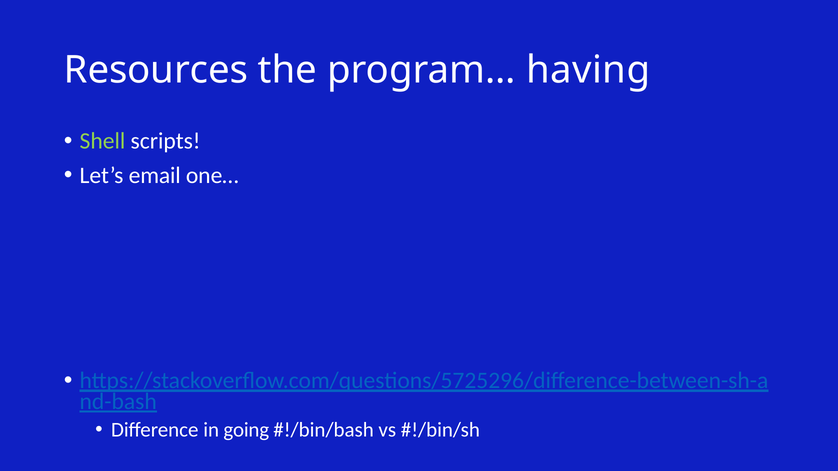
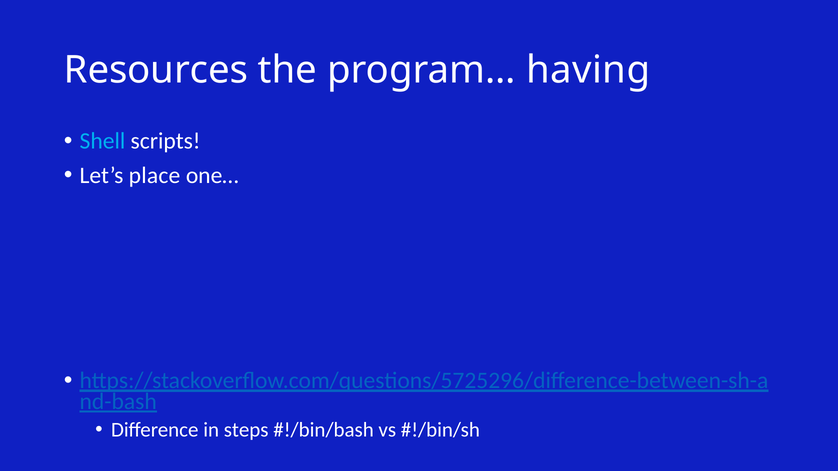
Shell colour: light green -> light blue (102, 141)
email: email -> place (155, 175)
going: going -> steps (246, 430)
